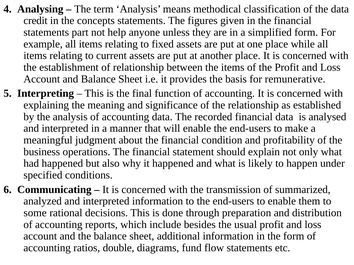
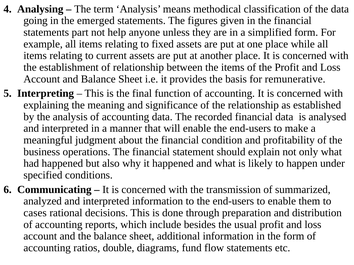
credit: credit -> going (35, 21)
concepts: concepts -> emerged (96, 21)
some: some -> cases (35, 213)
